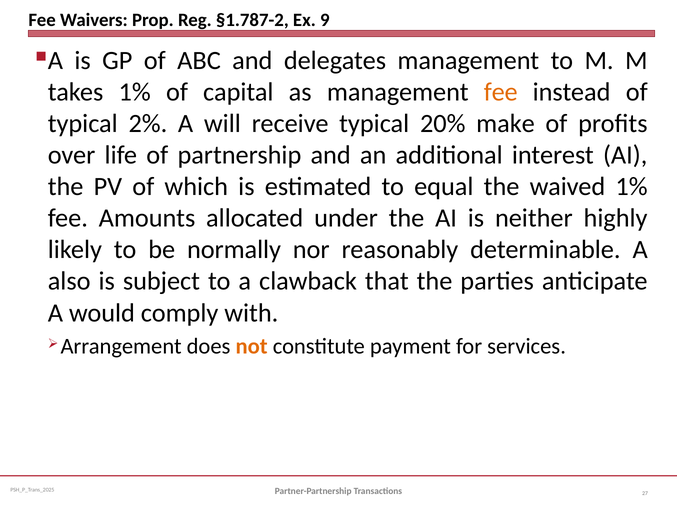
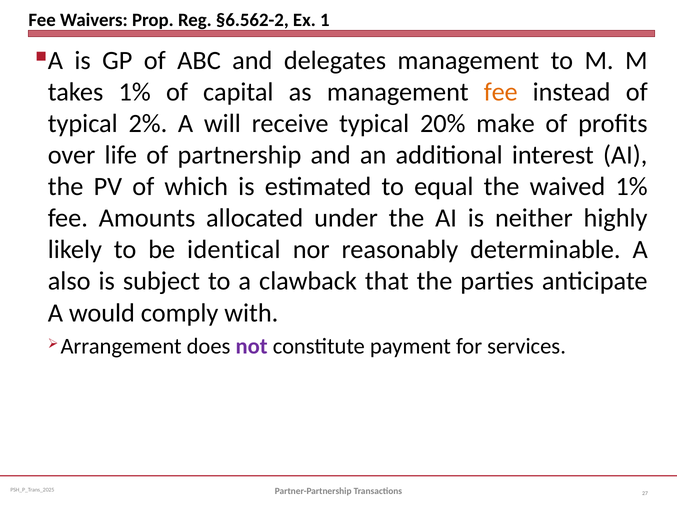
§1.787-2: §1.787-2 -> §6.562-2 (252, 20)
9: 9 -> 1 (325, 20)
normally: normally -> identical (234, 250)
not colour: orange -> purple (252, 346)
